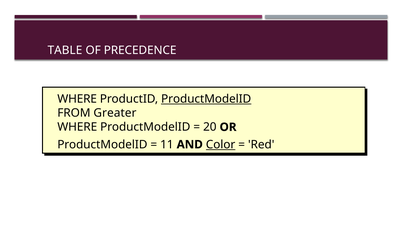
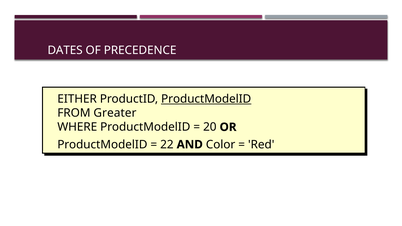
TABLE: TABLE -> DATES (65, 50)
WHERE: WHERE -> EITHER (77, 99)
11: 11 -> 22 (167, 145)
Color underline: present -> none (221, 145)
